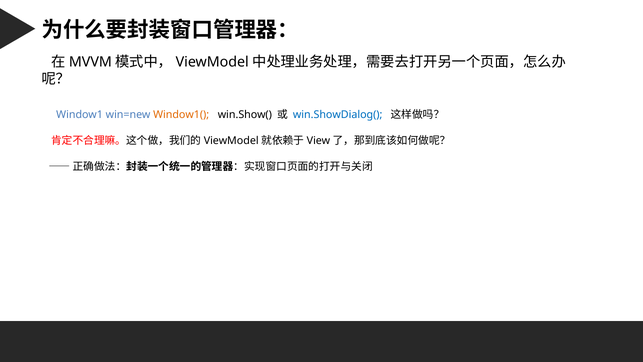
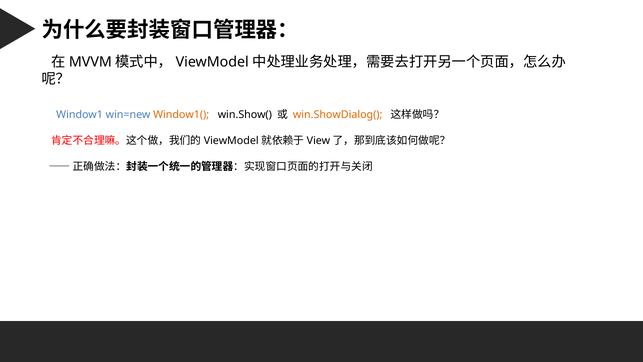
win.ShowDialog( colour: blue -> orange (338, 114)
